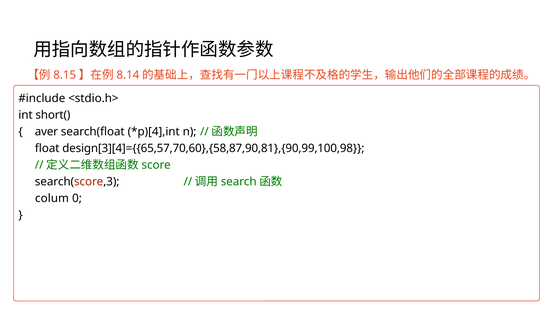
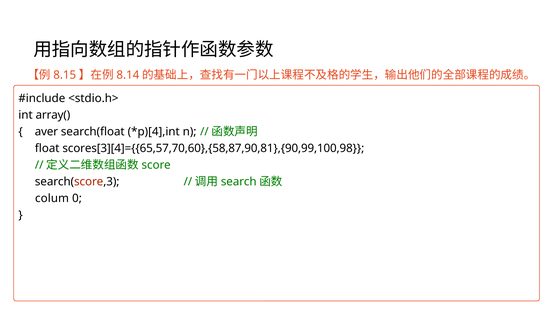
short(: short( -> array( (53, 115)
design[3][4]={{65,57,70,60},{58,87,90,81},{90,99,100,98: design[3][4]={{65,57,70,60},{58,87,90,81},{90,99,100,98 -> scores[3][4]={{65,57,70,60},{58,87,90,81},{90,99,100,98 (213, 148)
